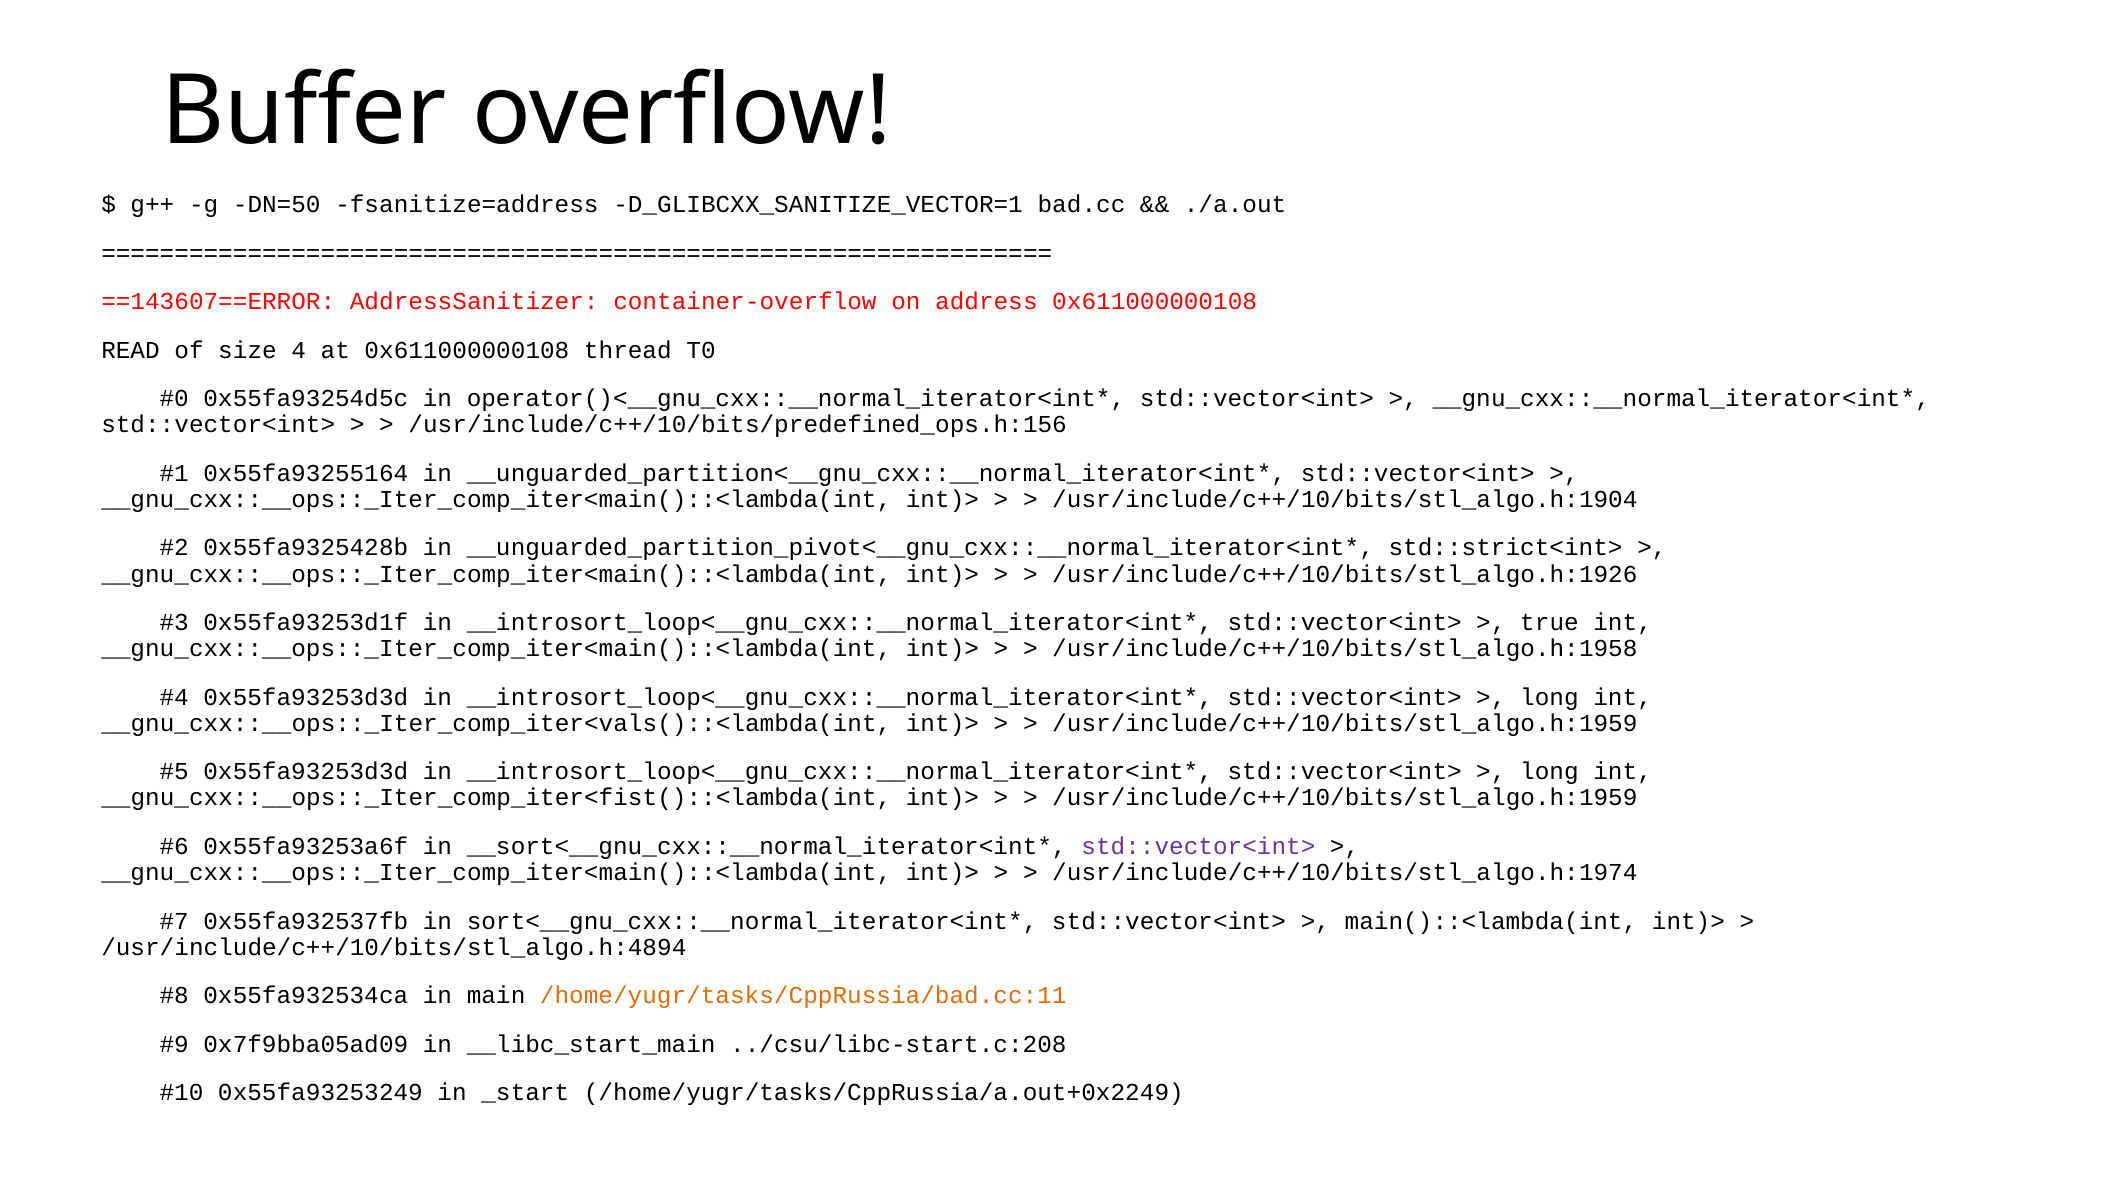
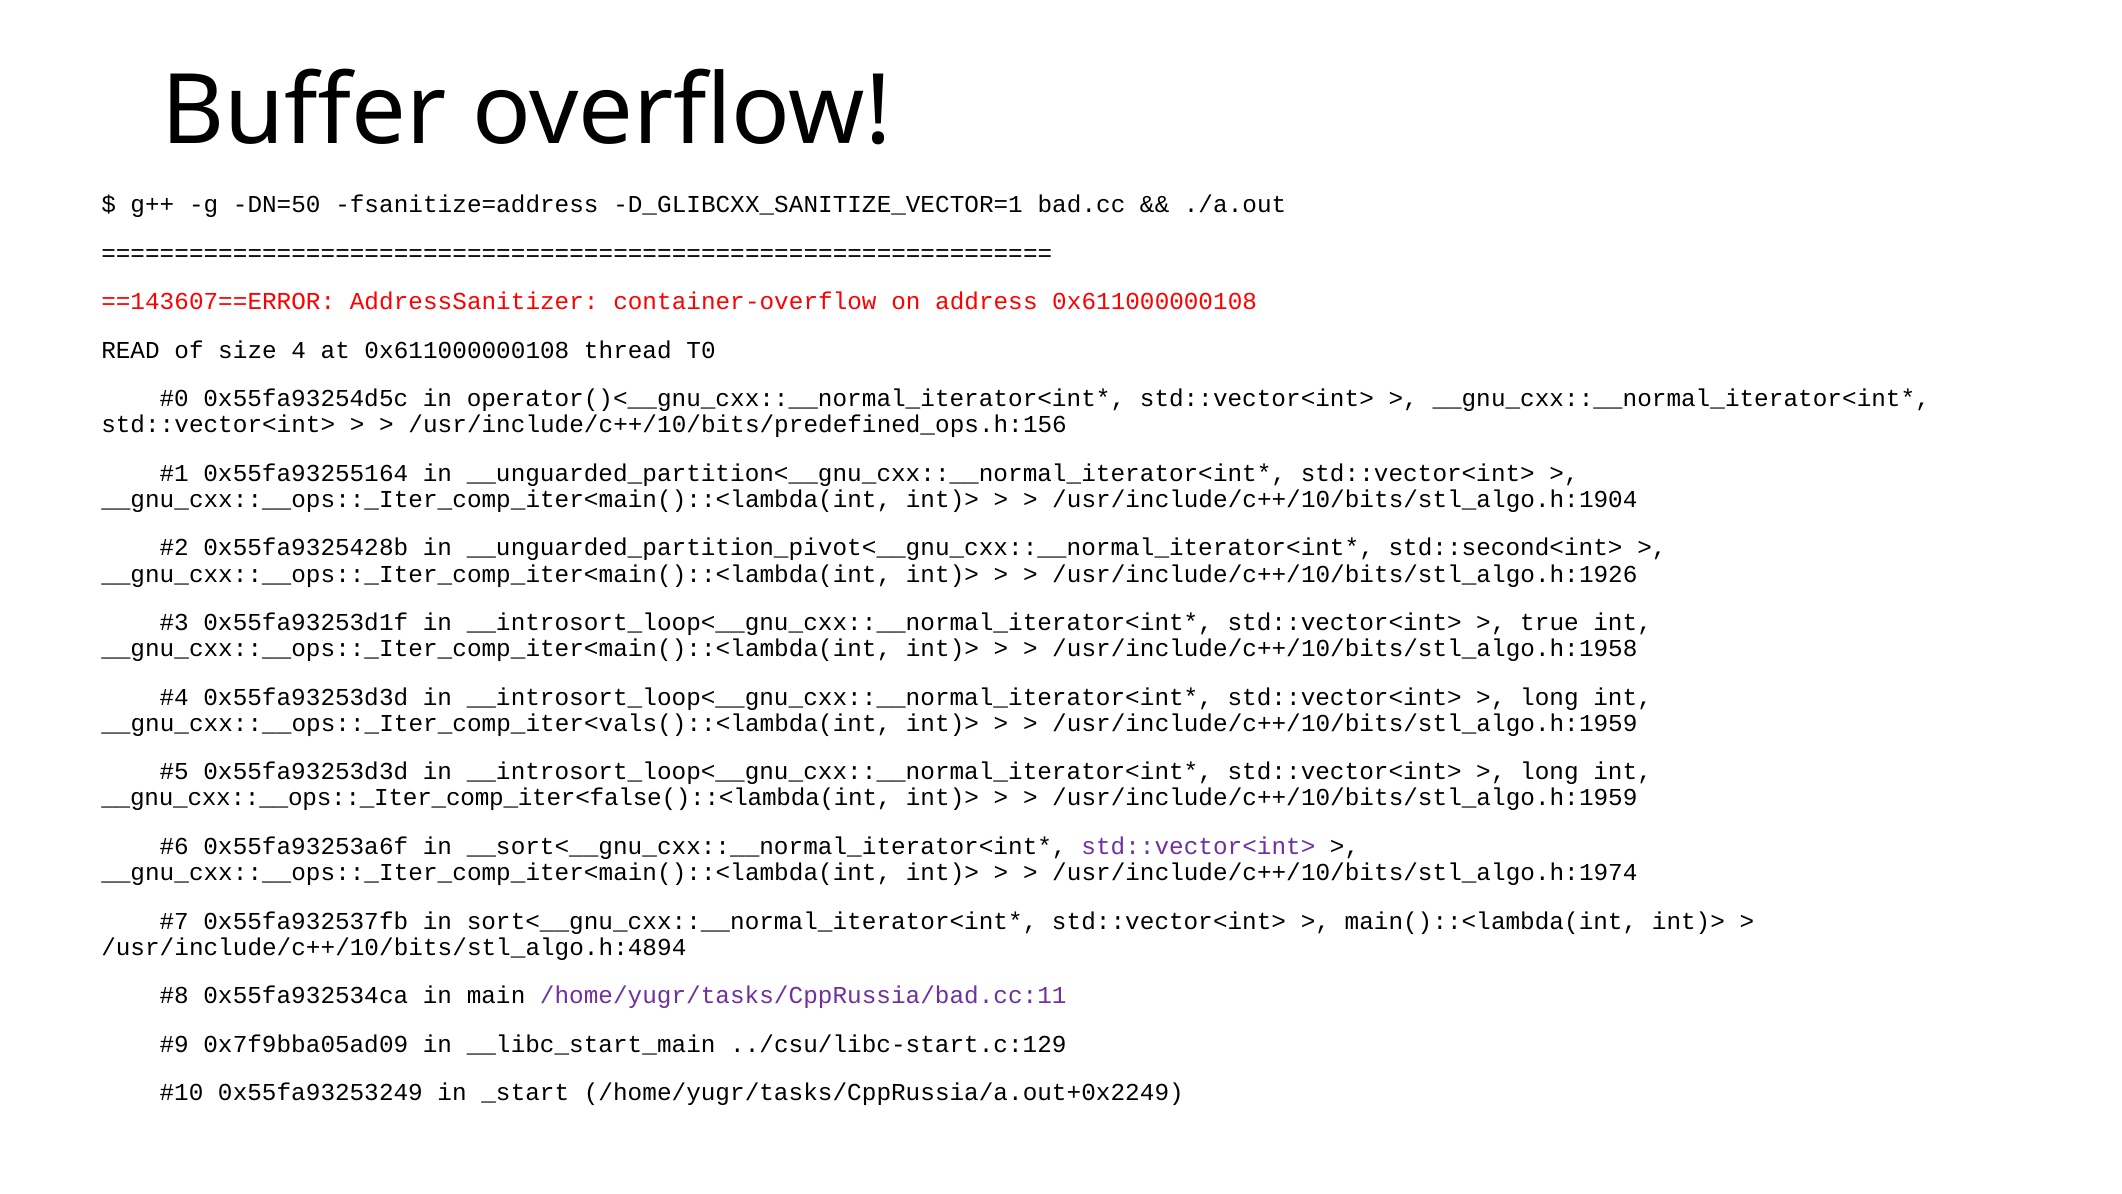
std::strict<int>: std::strict<int> -> std::second<int> (1506, 548)
__gnu_cxx::__ops::_Iter_comp_iter<fist()::<lambda(int: __gnu_cxx::__ops::_Iter_comp_iter<fist()::<lambda(int -> __gnu_cxx::__ops::_Iter_comp_iter<false()::<lambda(int (496, 798)
/home/yugr/tasks/CppRussia/bad.cc:11 colour: orange -> purple (803, 995)
../csu/libc-start.c:208: ../csu/libc-start.c:208 -> ../csu/libc-start.c:129 (898, 1044)
